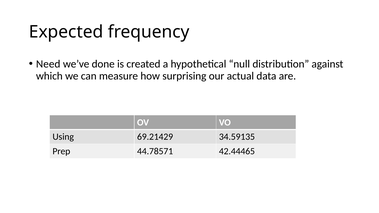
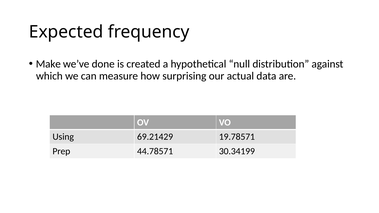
Need: Need -> Make (48, 64)
34.59135: 34.59135 -> 19.78571 (237, 137)
42.44465: 42.44465 -> 30.34199 (237, 151)
